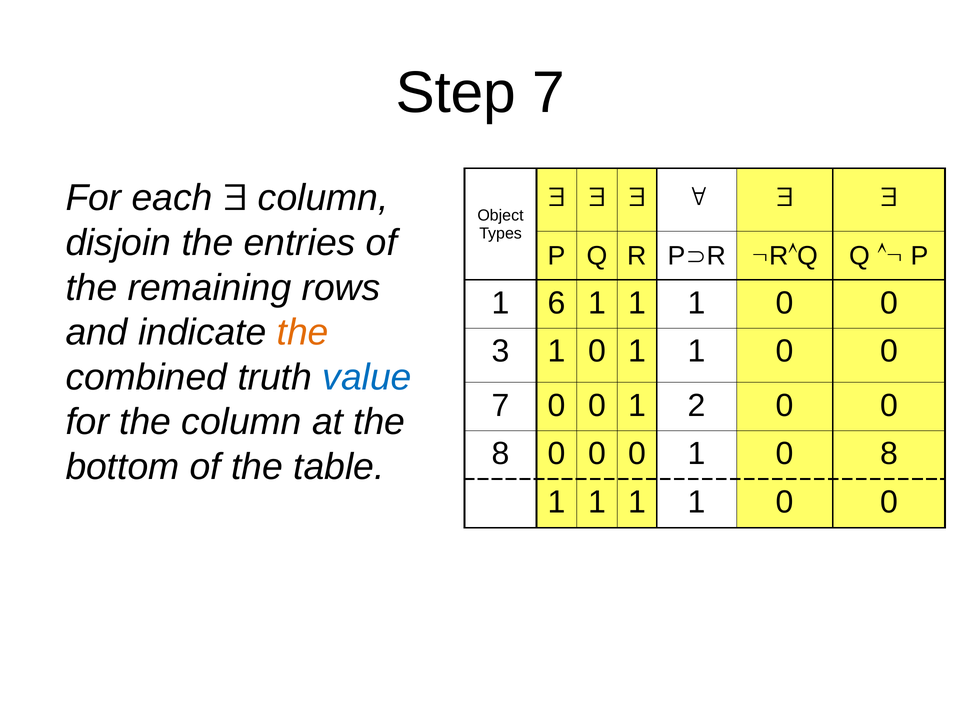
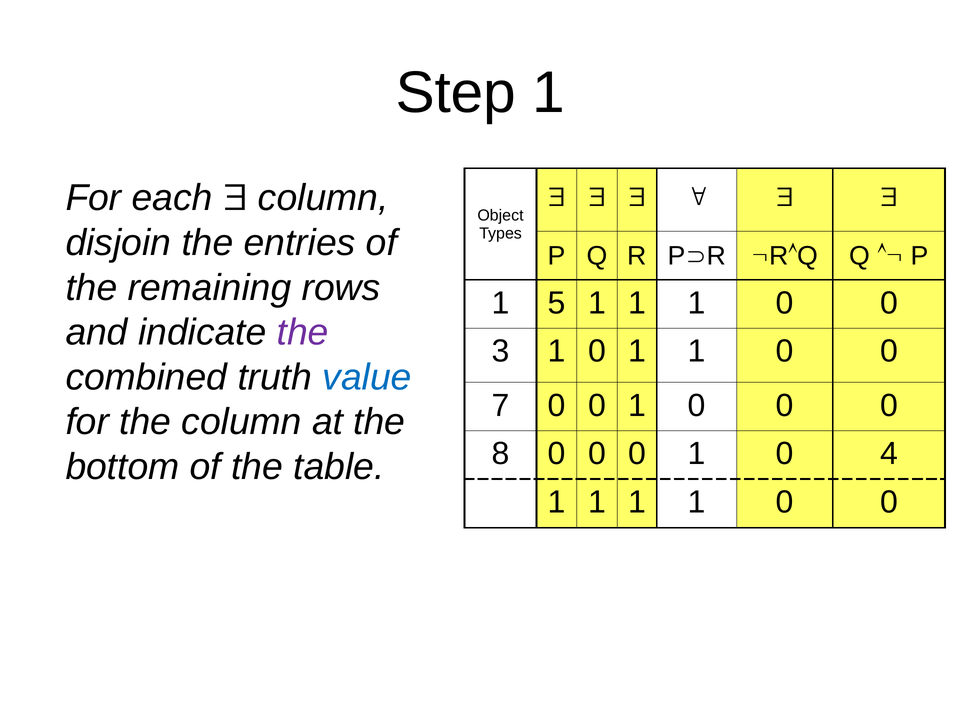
Step 7: 7 -> 1 (549, 93)
6: 6 -> 5 (557, 303)
the colour: orange -> purple (303, 332)
2: 2 -> 0 (697, 405)
1 0 8: 8 -> 4 (889, 454)
